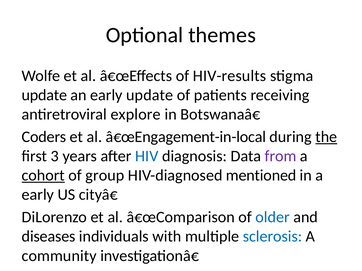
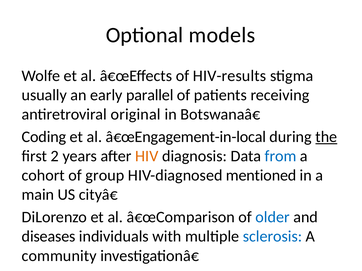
themes: themes -> models (222, 35)
update: update -> usually (44, 95)
early update: update -> parallel (150, 95)
explore: explore -> original (136, 115)
Coders: Coders -> Coding (44, 137)
3: 3 -> 2 (55, 156)
HIV colour: blue -> orange (147, 156)
from colour: purple -> blue (281, 156)
cohort underline: present -> none (43, 176)
early: early -> main (38, 195)
